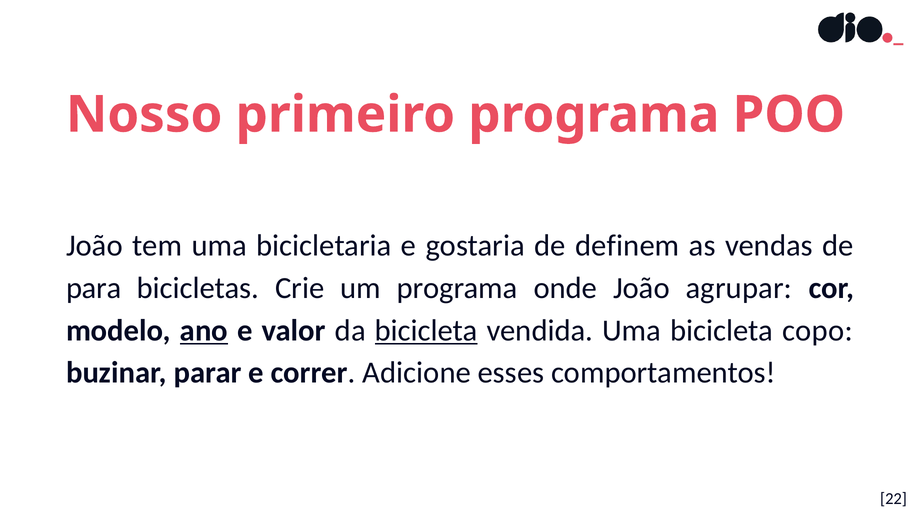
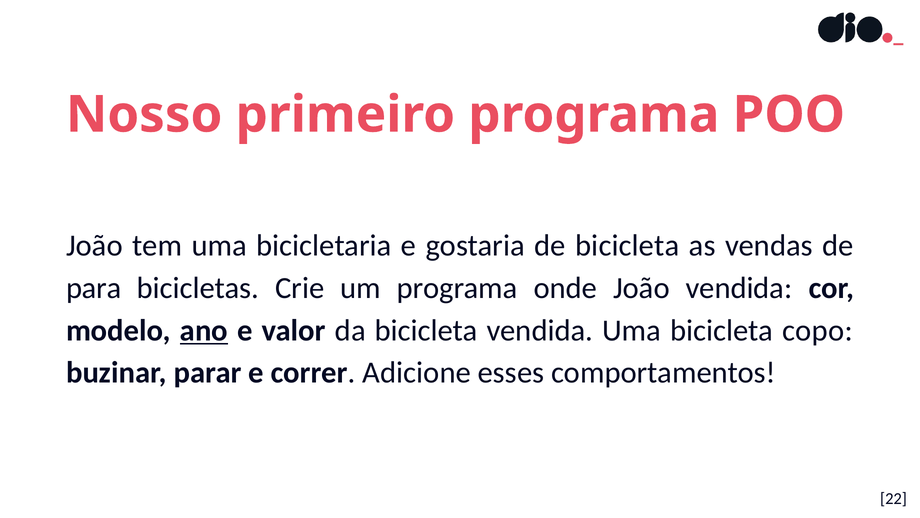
de definem: definem -> bicicleta (627, 246)
João agrupar: agrupar -> vendida (739, 288)
bicicleta underline: present -> none (426, 330)
